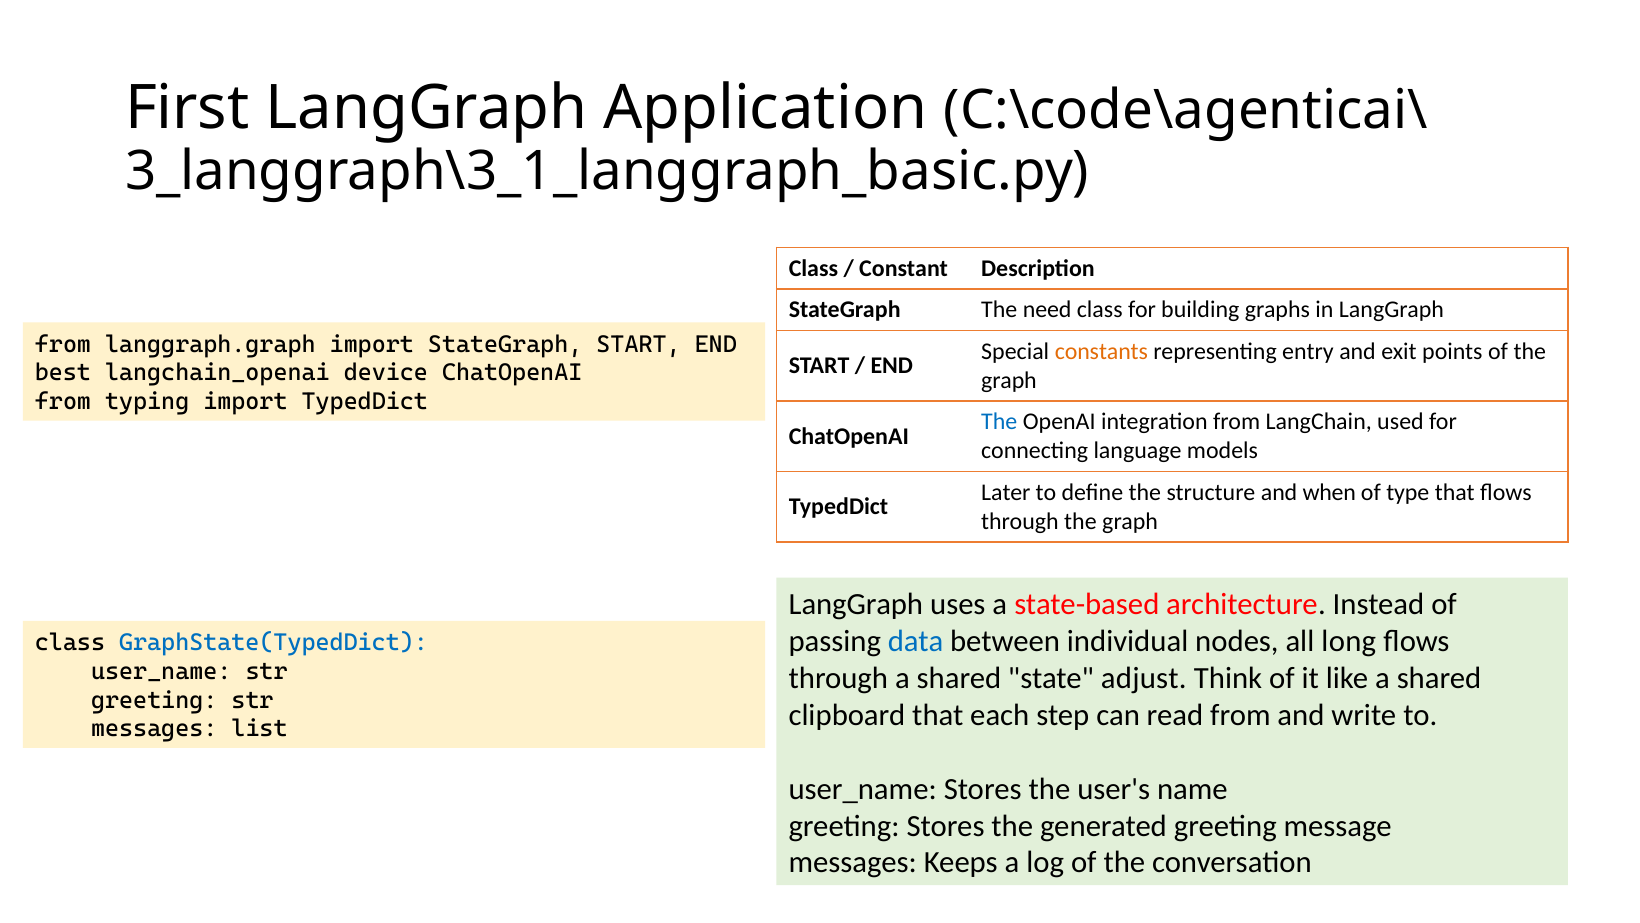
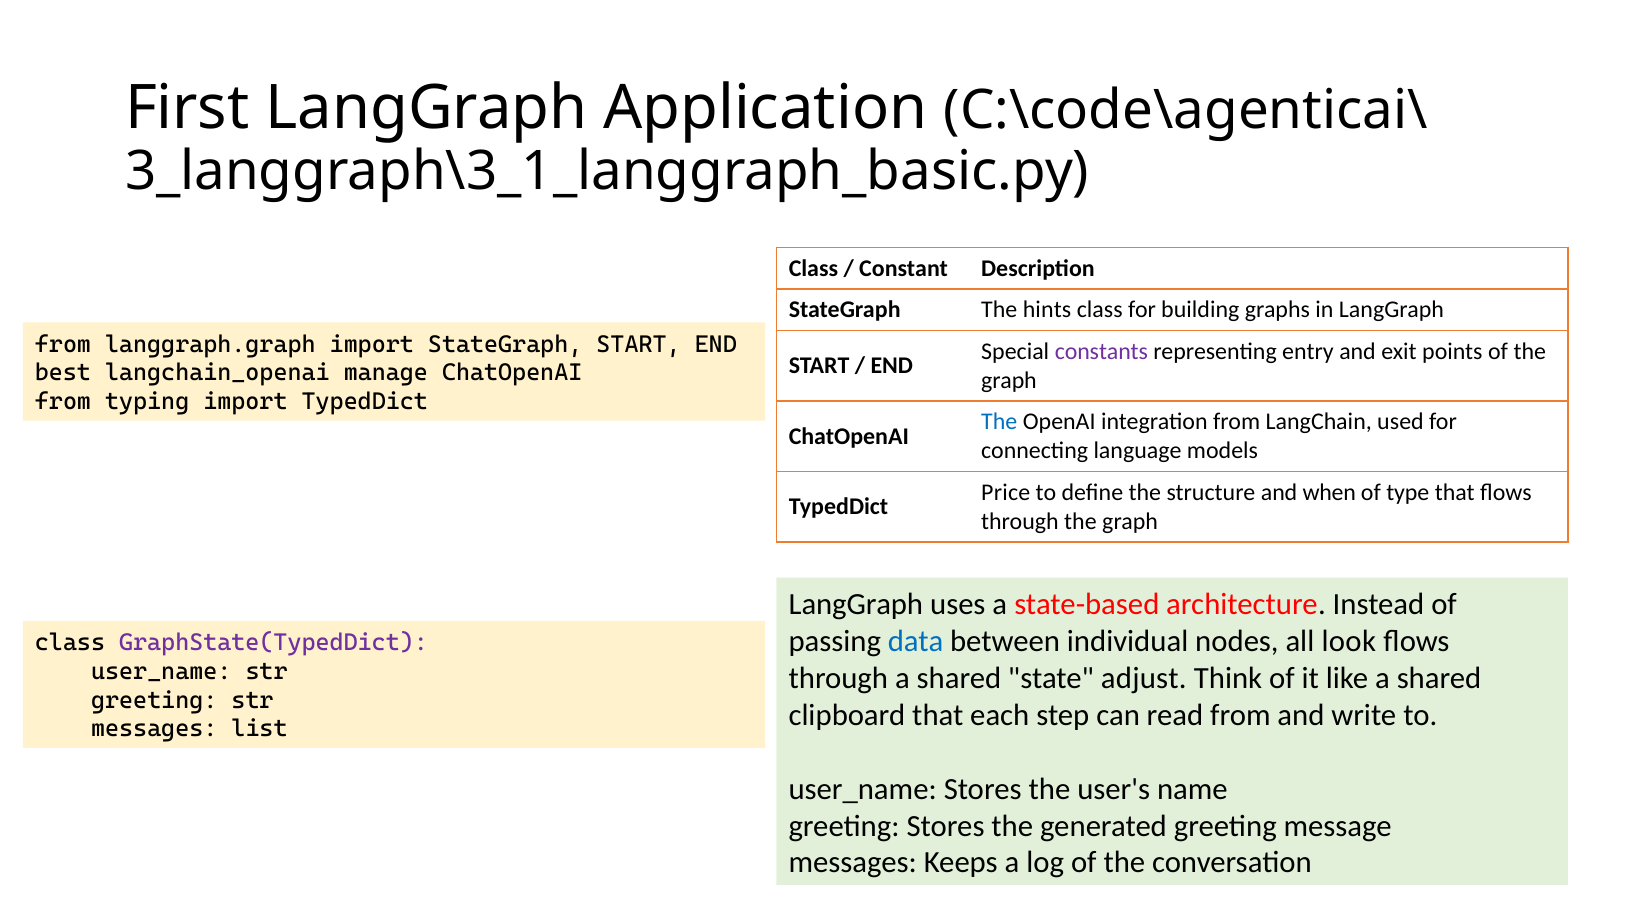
need: need -> hints (1047, 310)
constants colour: orange -> purple (1101, 351)
device: device -> manage (386, 373)
Later: Later -> Price (1006, 492)
long: long -> look (1349, 641)
GraphState(TypedDict colour: blue -> purple (273, 642)
